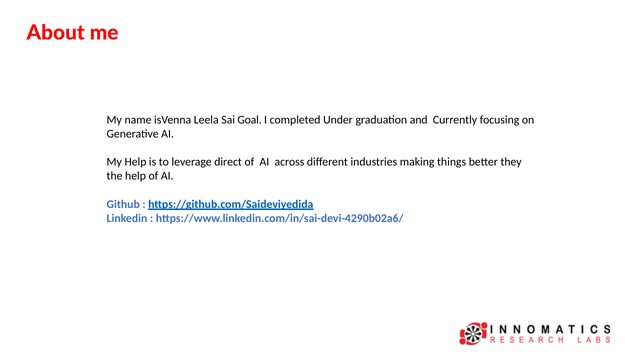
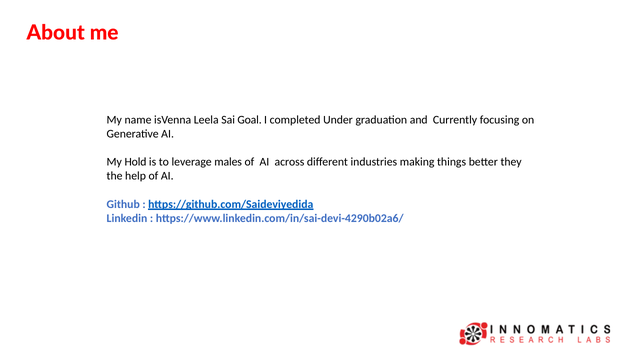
My Help: Help -> Hold (136, 162)
direct: direct -> males (228, 162)
